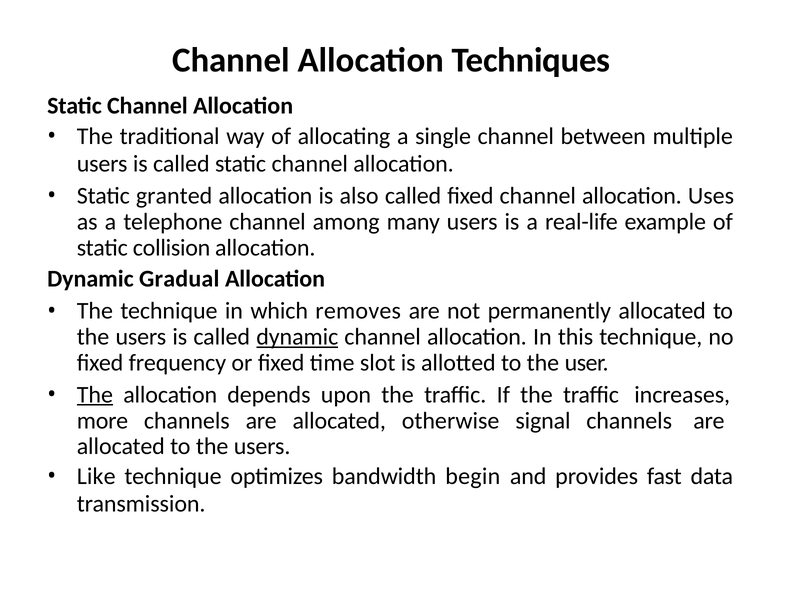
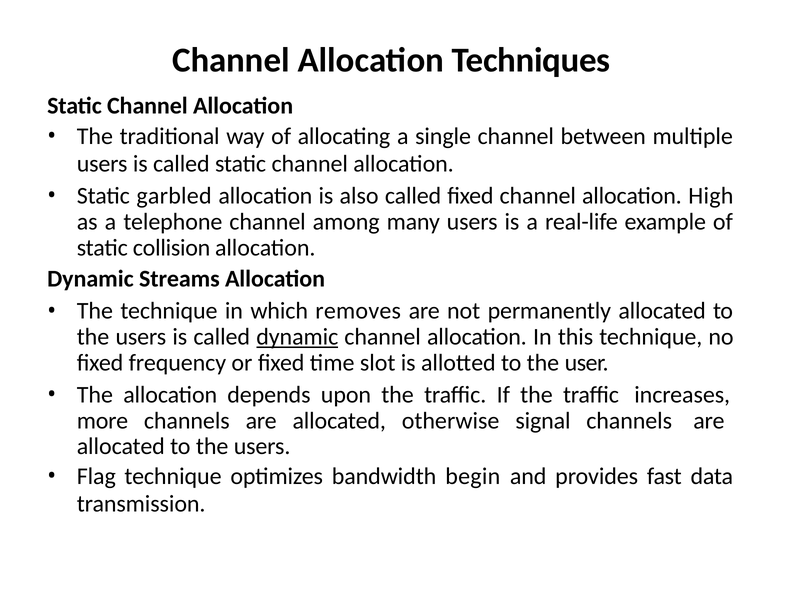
granted: granted -> garbled (174, 196)
Uses: Uses -> High (711, 196)
Gradual: Gradual -> Streams (179, 279)
The underline: present -> none (95, 395)
Like: Like -> Flag (96, 477)
